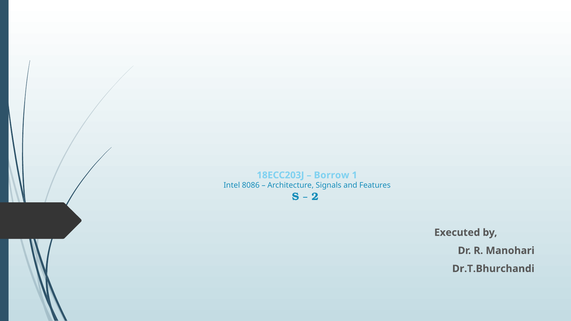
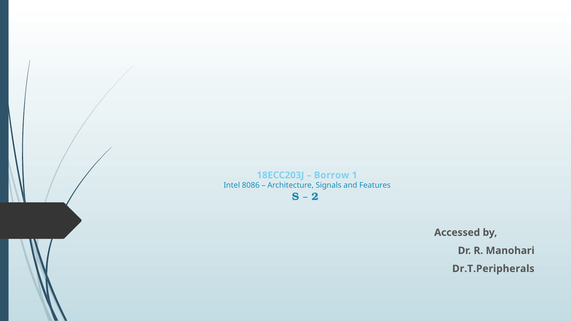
Executed: Executed -> Accessed (457, 233)
Dr.T.Bhurchandi: Dr.T.Bhurchandi -> Dr.T.Peripherals (493, 269)
